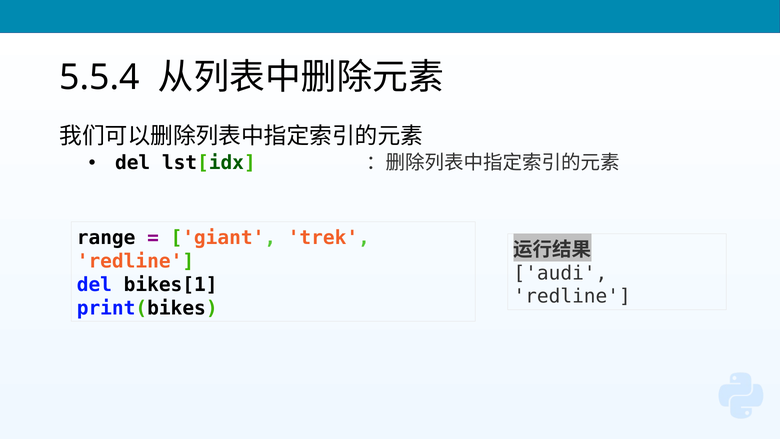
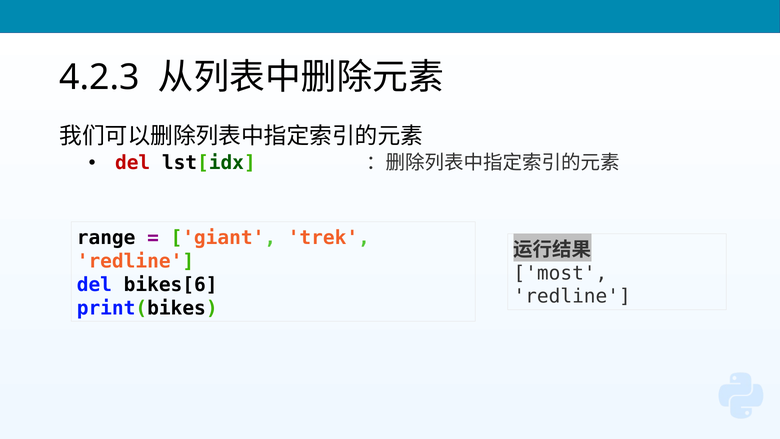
5.5.4: 5.5.4 -> 4.2.3 (100, 77)
del colour: black -> red (133, 163)
audi: audi -> most (560, 273)
bikes[1: bikes[1 -> bikes[6 (171, 284)
